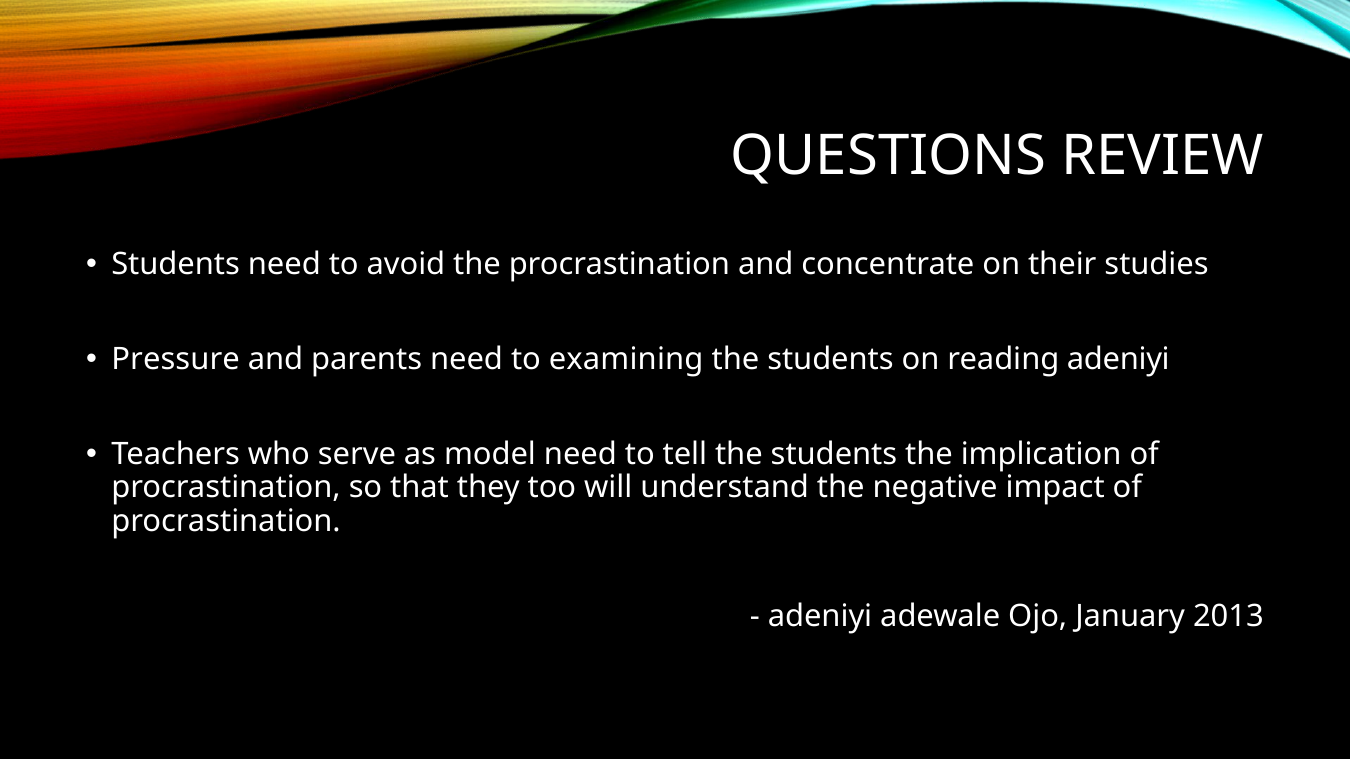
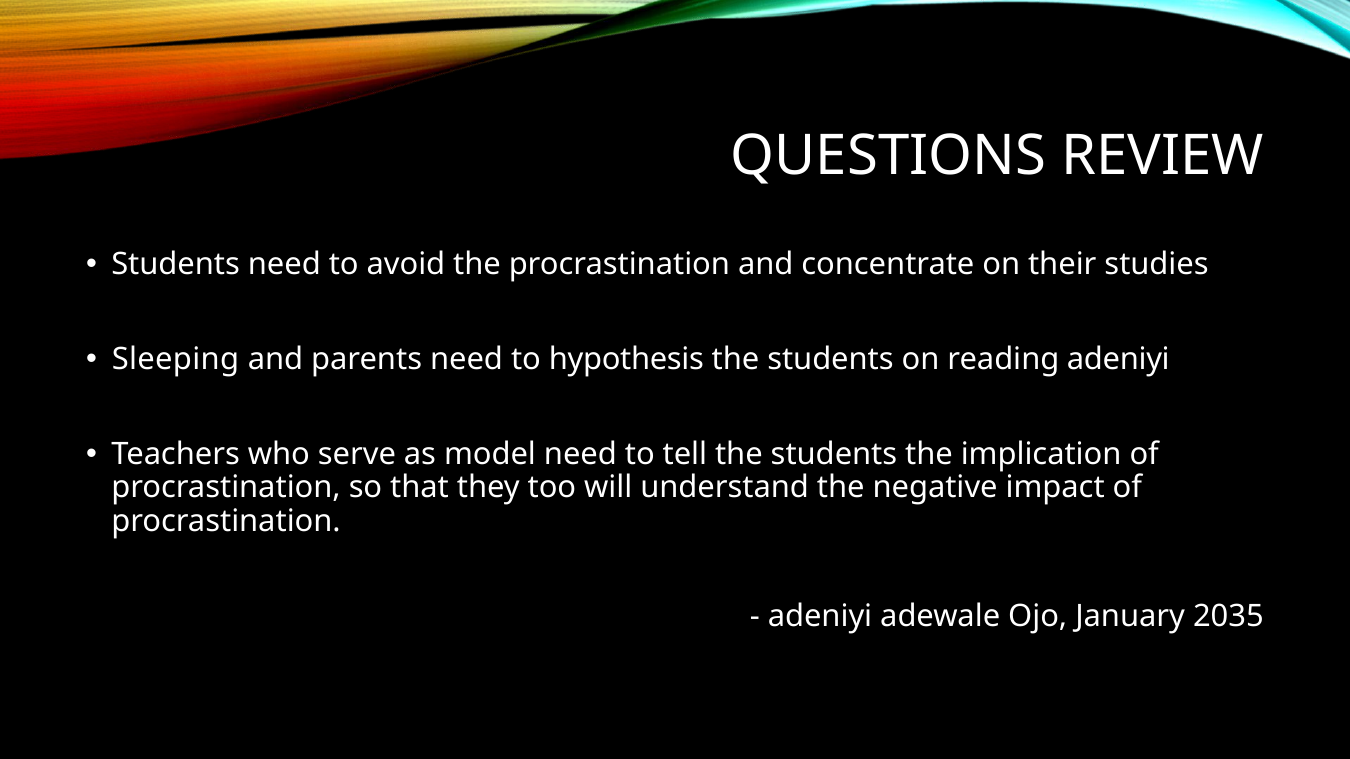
Pressure: Pressure -> Sleeping (175, 359)
examining: examining -> hypothesis (626, 359)
2013: 2013 -> 2035 (1228, 616)
